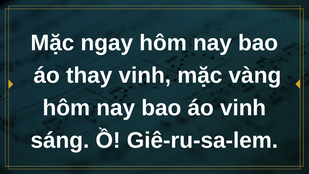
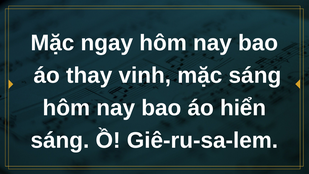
mặc vàng: vàng -> sáng (255, 75)
áo vinh: vinh -> hiển (243, 108)
